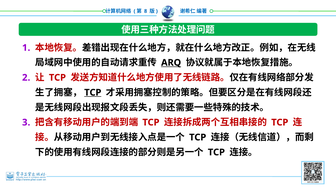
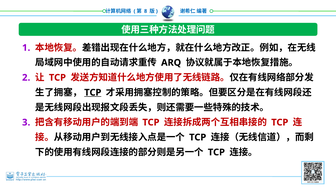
ARQ underline: present -> none (171, 63)
